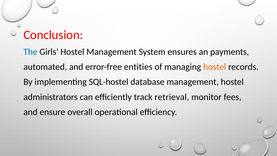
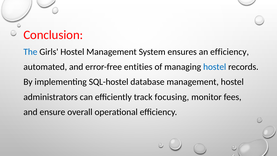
an payments: payments -> efficiency (230, 52)
hostel colour: orange -> blue (215, 67)
retrieval: retrieval -> focusing (172, 97)
